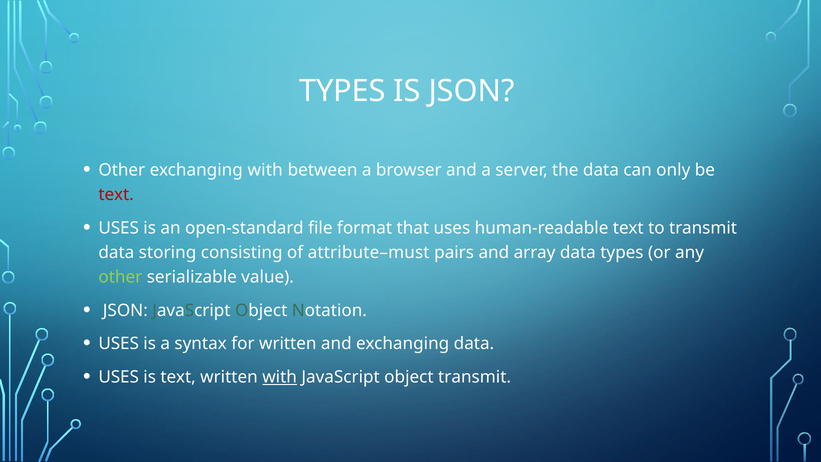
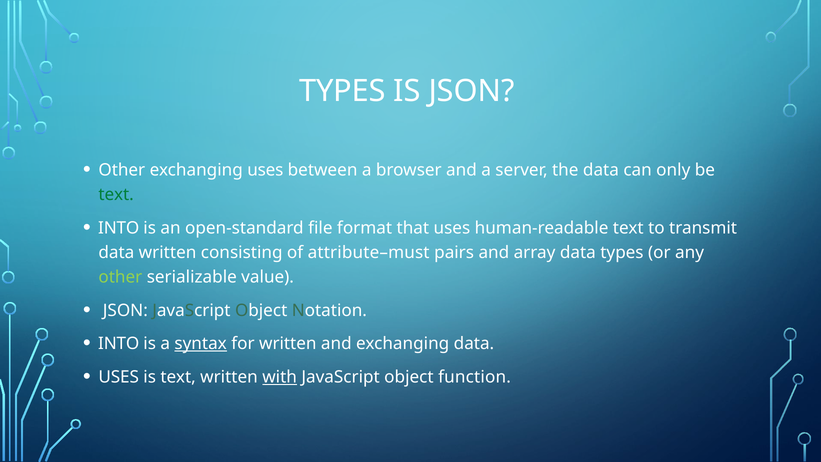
exchanging with: with -> uses (265, 170)
text colour: red -> green (116, 195)
USES: USES -> INTO (119, 228)
data storing: storing -> written (168, 253)
USES: USES -> INTO (119, 344)
syntax underline: none -> present (201, 344)
object transmit: transmit -> function (475, 377)
